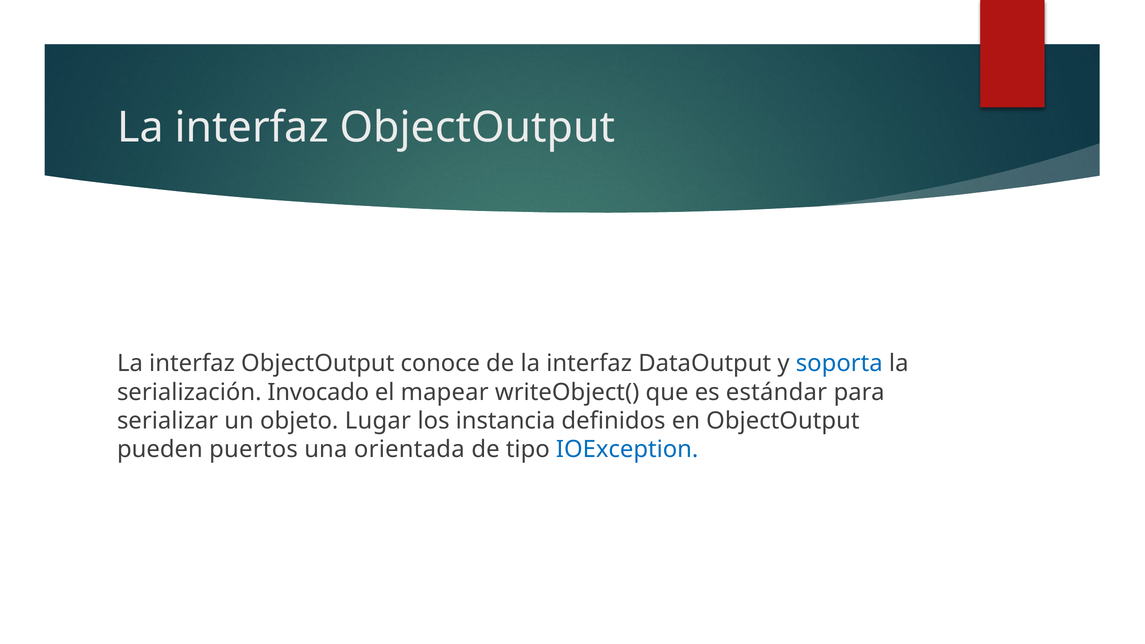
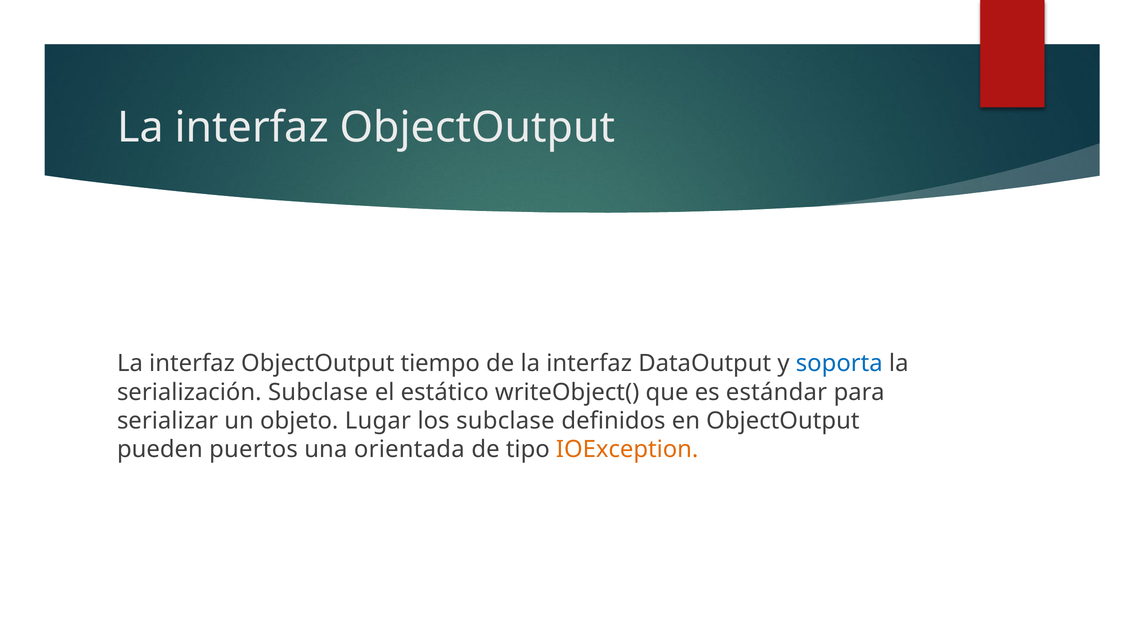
conoce: conoce -> tiempo (440, 364)
serialización Invocado: Invocado -> Subclase (318, 392)
mapear: mapear -> estático (445, 392)
los instancia: instancia -> subclase (505, 421)
IOException colour: blue -> orange (627, 450)
